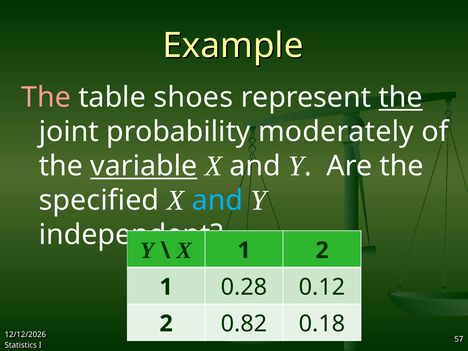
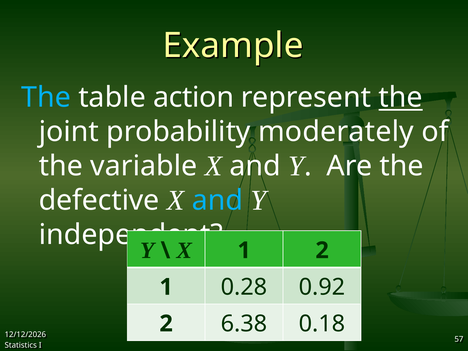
The colour: pink -> light blue (46, 97)
shoes: shoes -> action (194, 97)
variable underline: present -> none (144, 166)
specified: specified -> defective (99, 200)
0.12: 0.12 -> 0.92 (322, 287)
0.82: 0.82 -> 6.38 (244, 324)
